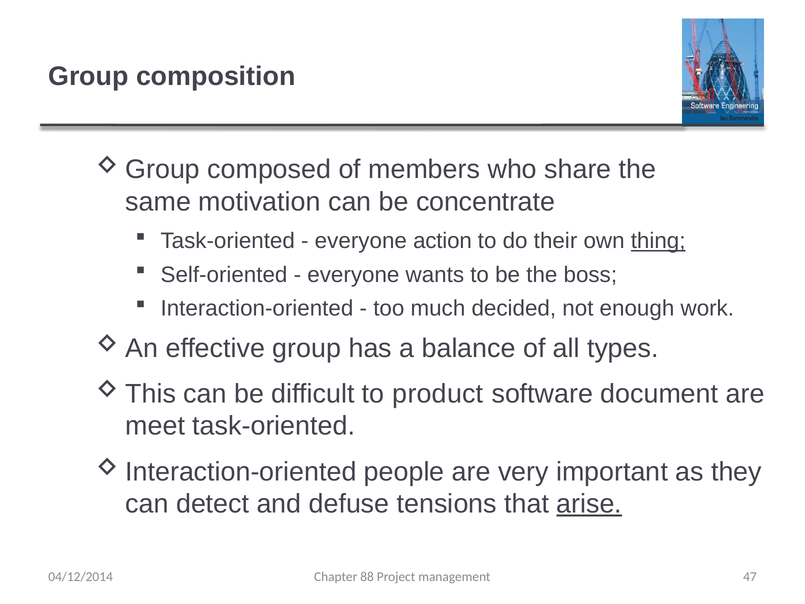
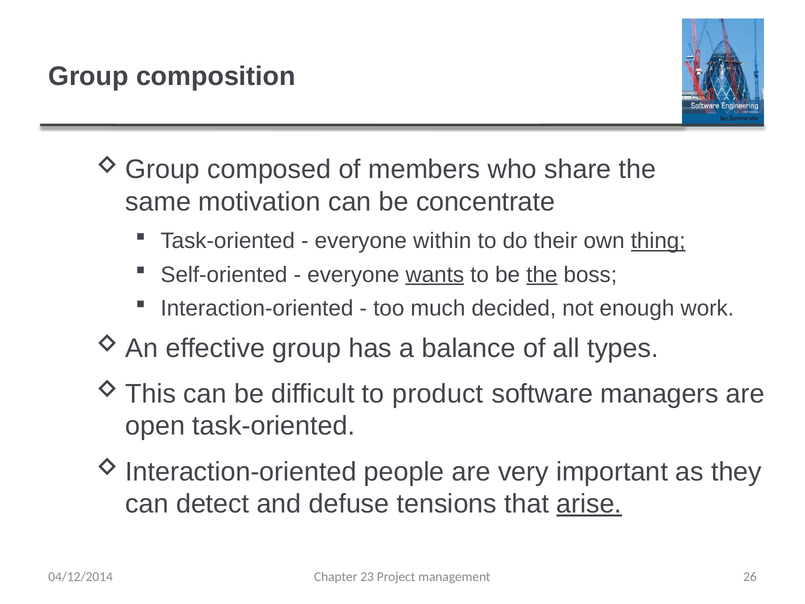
action: action -> within (442, 241)
wants underline: none -> present (435, 275)
the underline: none -> present (542, 275)
document: document -> managers (659, 394)
meet: meet -> open (155, 426)
88: 88 -> 23 (367, 576)
47: 47 -> 26 (750, 576)
